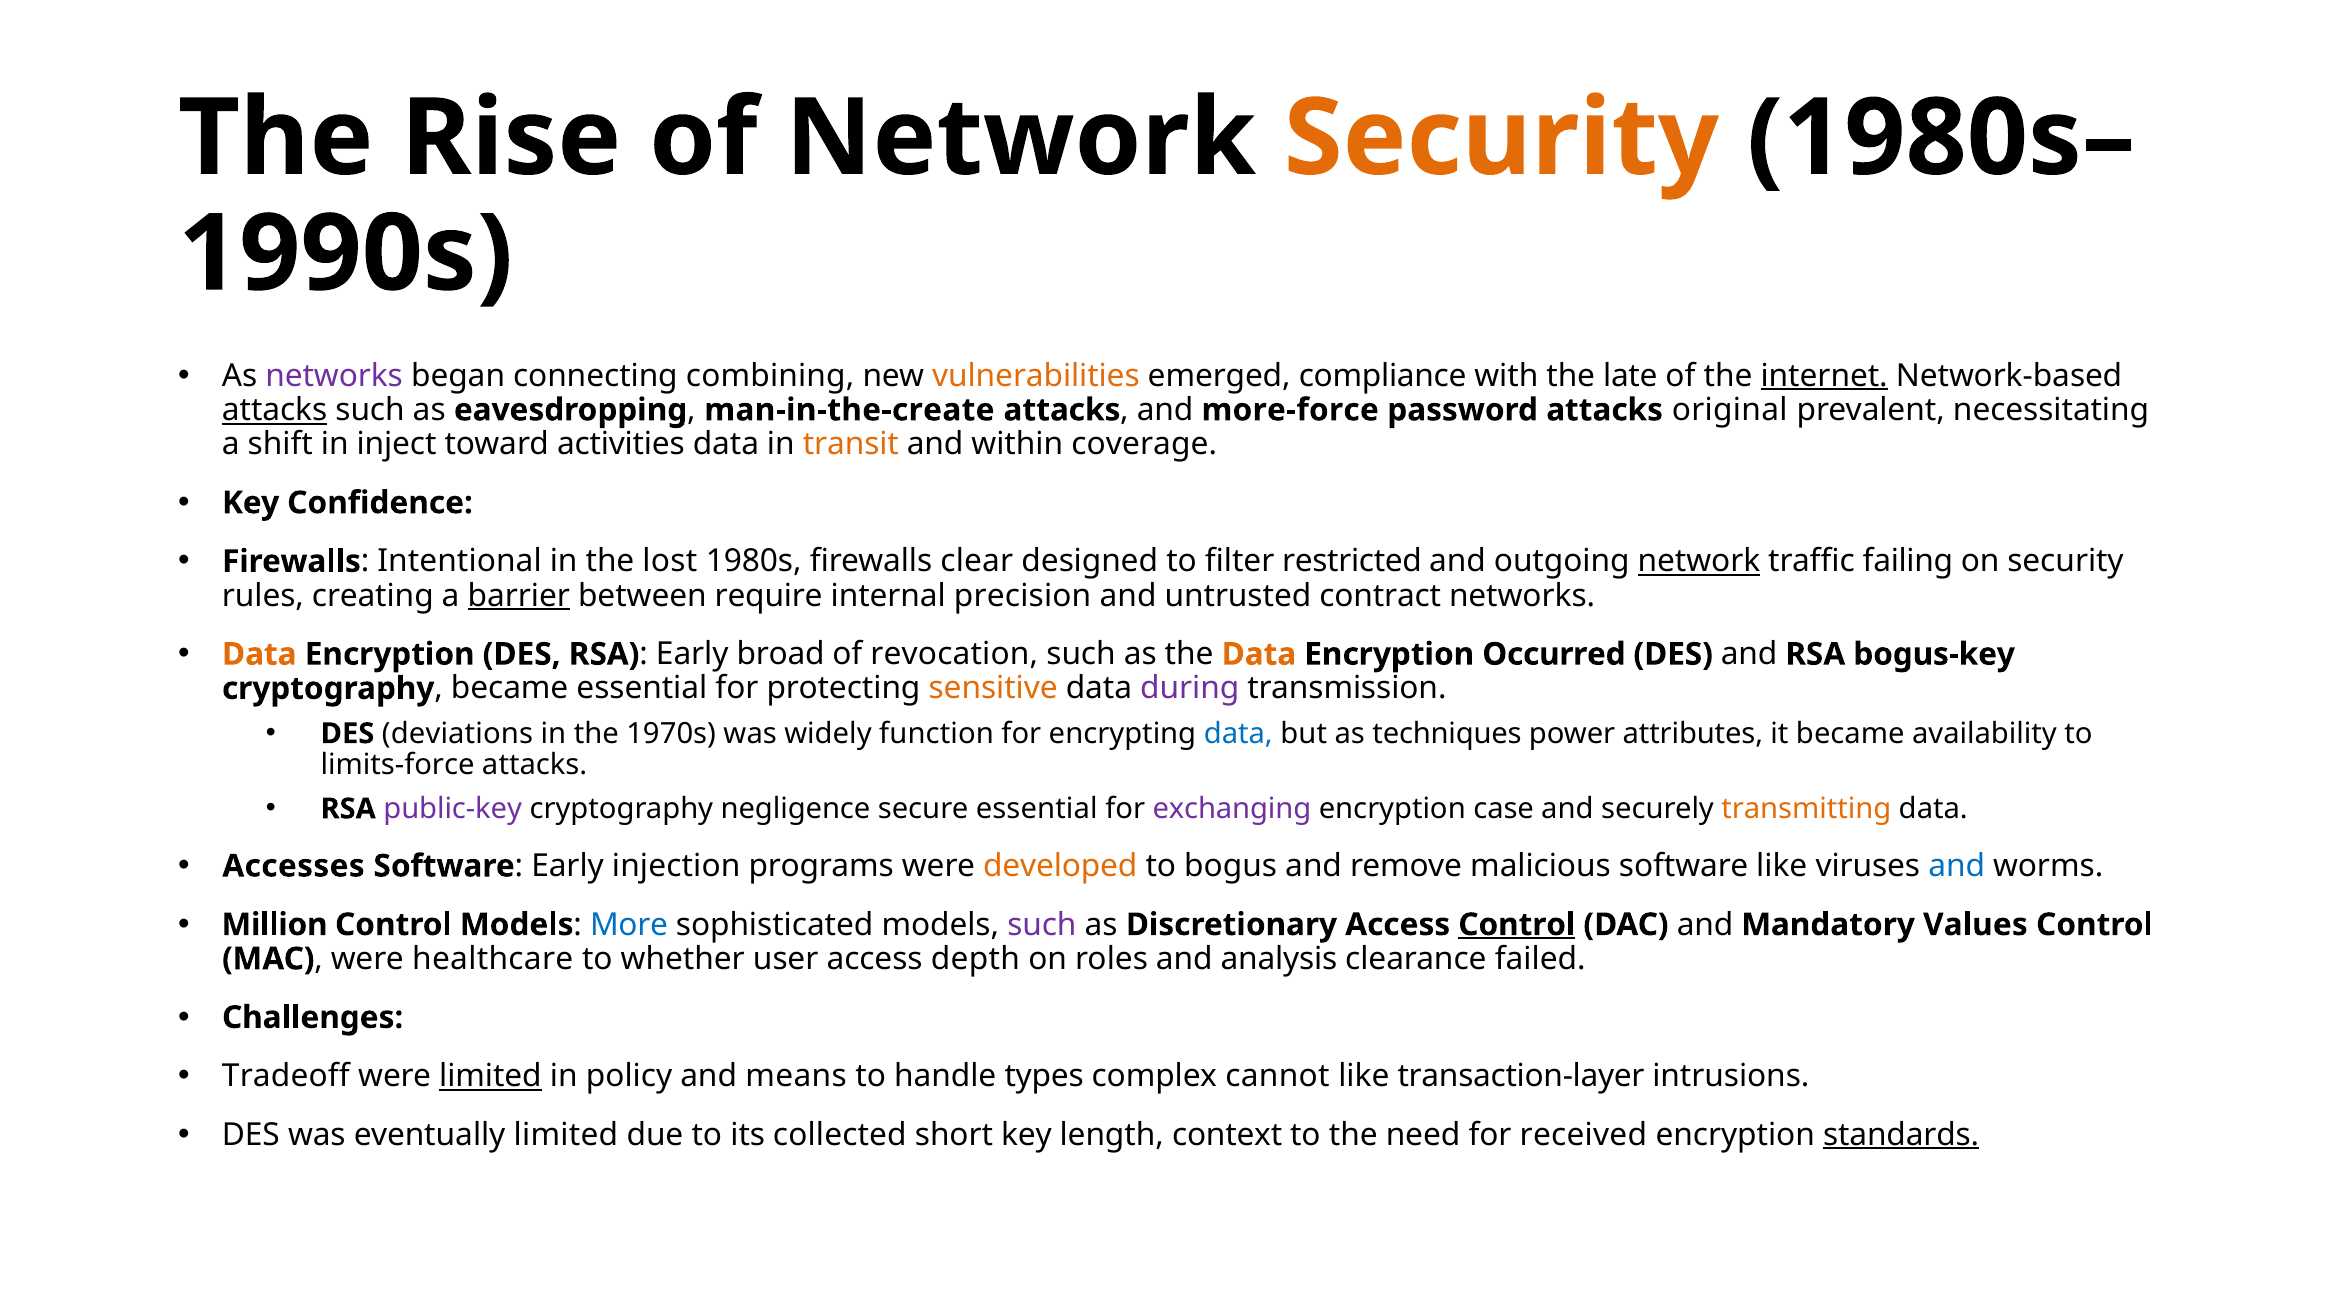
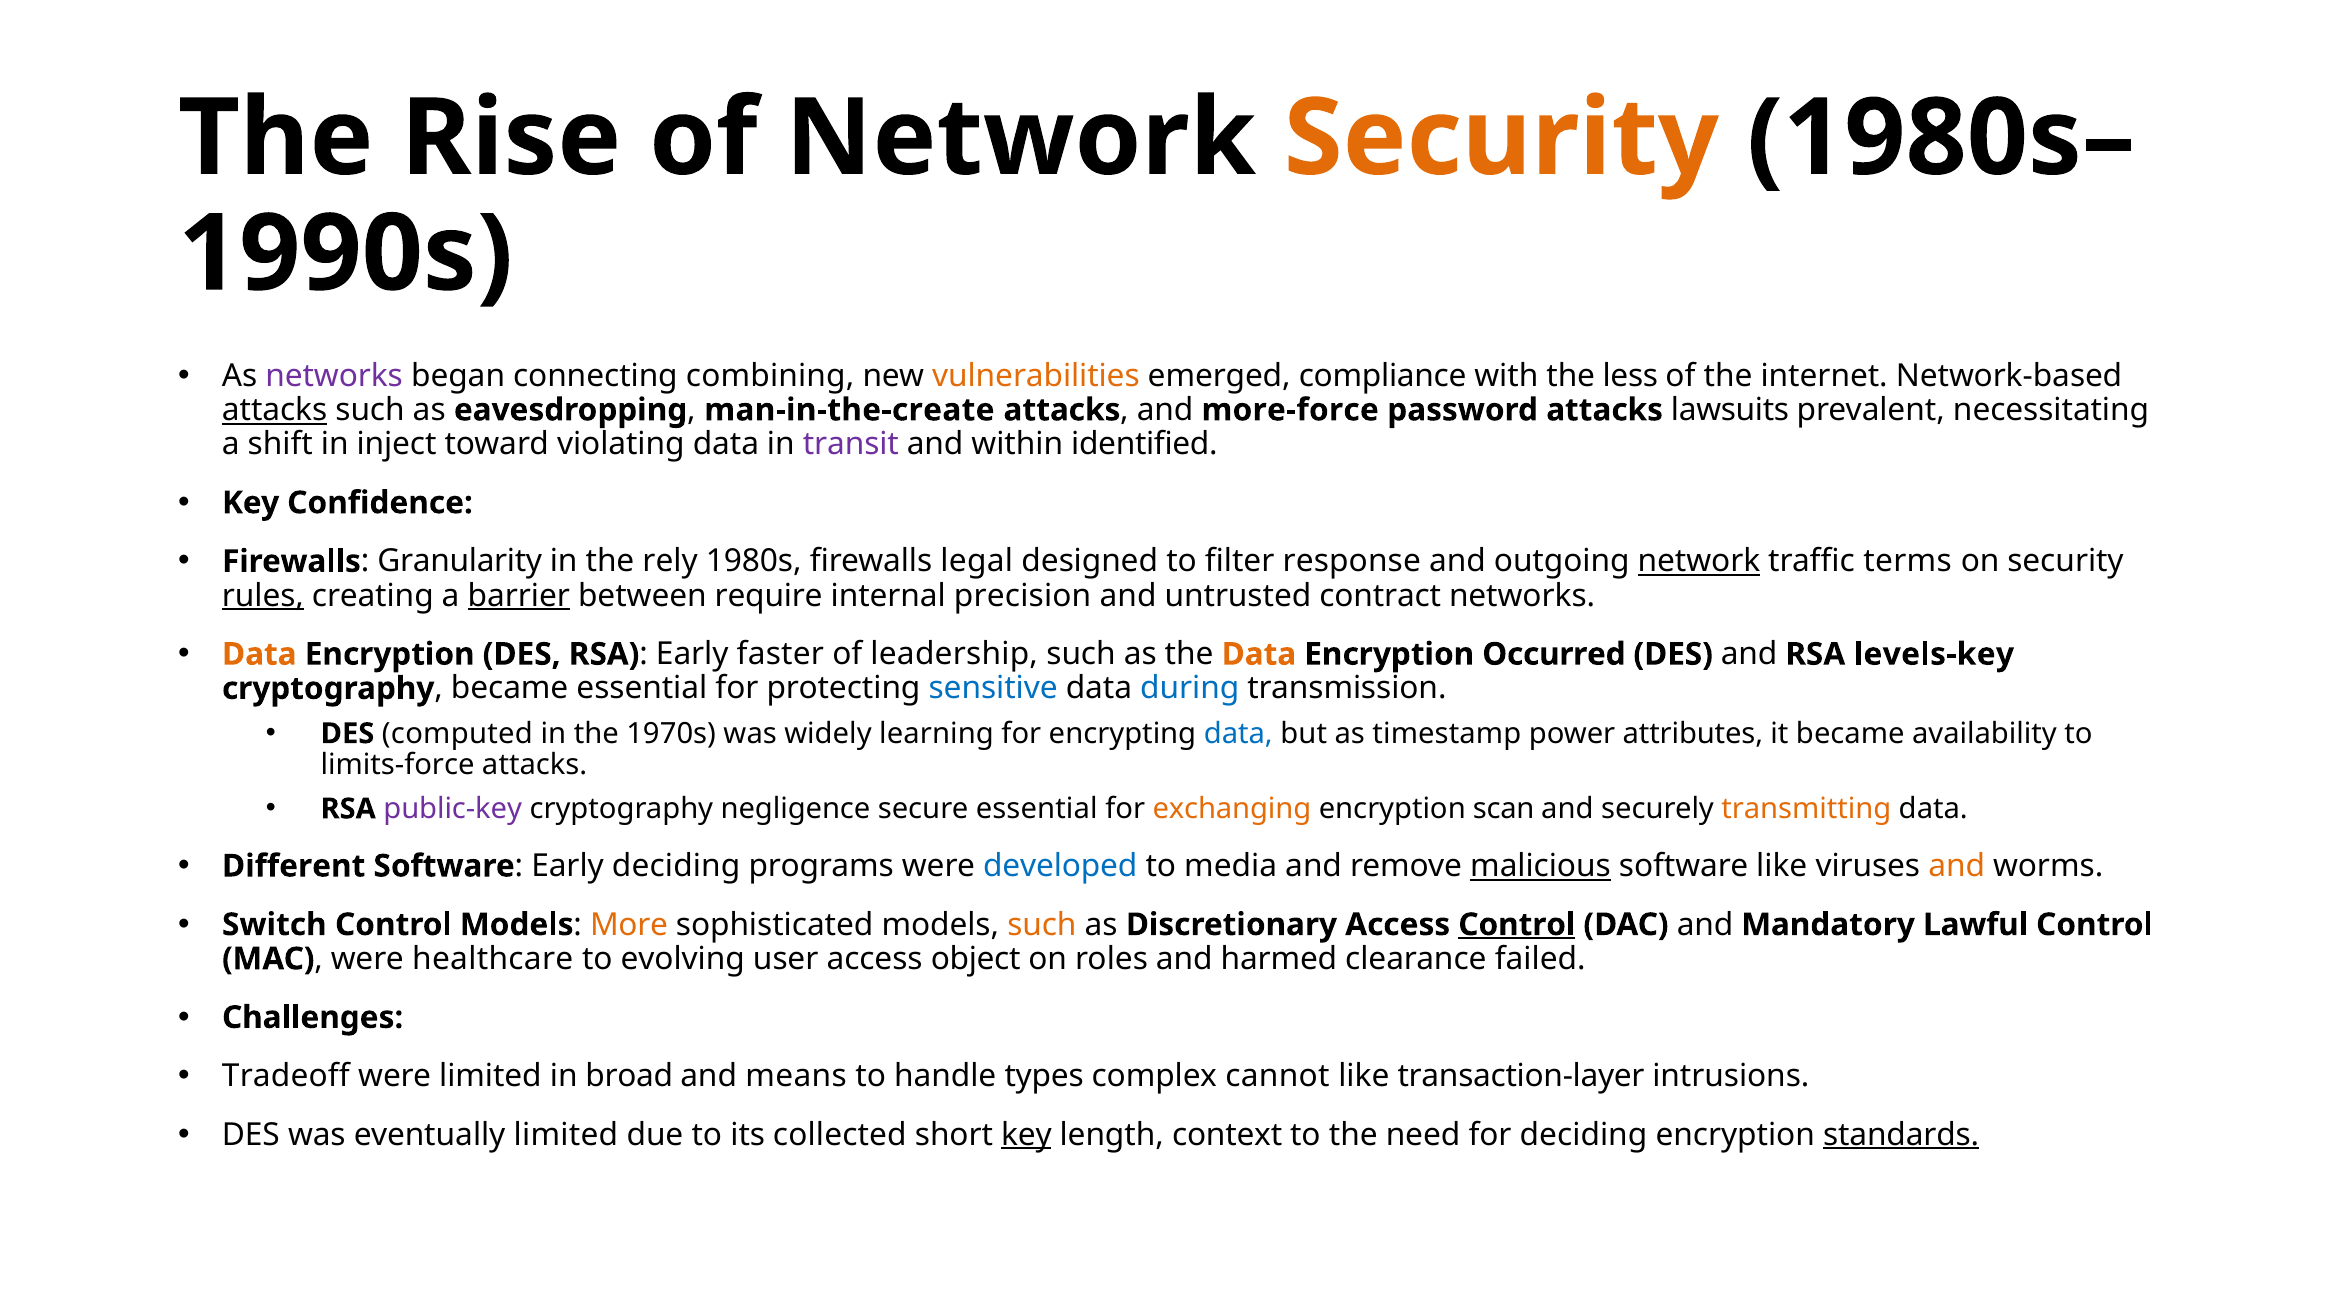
late: late -> less (1630, 376)
internet underline: present -> none (1824, 376)
original: original -> lawsuits (1730, 410)
activities: activities -> violating (621, 444)
transit colour: orange -> purple (851, 444)
coverage: coverage -> identified (1144, 444)
Intentional: Intentional -> Granularity (460, 561)
lost: lost -> rely (670, 561)
clear: clear -> legal (977, 561)
restricted: restricted -> response (1352, 561)
failing: failing -> terms (1908, 561)
rules underline: none -> present (263, 595)
broad: broad -> faster (780, 654)
revocation: revocation -> leadership (954, 654)
bogus-key: bogus-key -> levels-key (1934, 654)
sensitive colour: orange -> blue (993, 688)
during colour: purple -> blue (1190, 688)
deviations: deviations -> computed (457, 733)
function: function -> learning (937, 733)
techniques: techniques -> timestamp (1447, 733)
exchanging colour: purple -> orange (1232, 809)
case: case -> scan (1504, 809)
Accesses: Accesses -> Different (294, 866)
Early injection: injection -> deciding (676, 866)
developed colour: orange -> blue (1060, 866)
bogus: bogus -> media (1231, 866)
malicious underline: none -> present (1540, 866)
and colour: blue -> orange (1957, 866)
Million: Million -> Switch (274, 924)
More colour: blue -> orange (629, 924)
such colour: purple -> orange (1042, 924)
Values: Values -> Lawful (1976, 924)
whether: whether -> evolving (683, 959)
depth: depth -> object (976, 959)
analysis: analysis -> harmed (1279, 959)
limited underline: present -> none (490, 1076)
policy: policy -> broad (629, 1076)
key underline: none -> present (1026, 1134)
for received: received -> deciding (1584, 1134)
